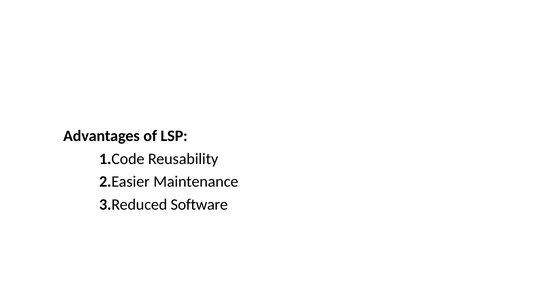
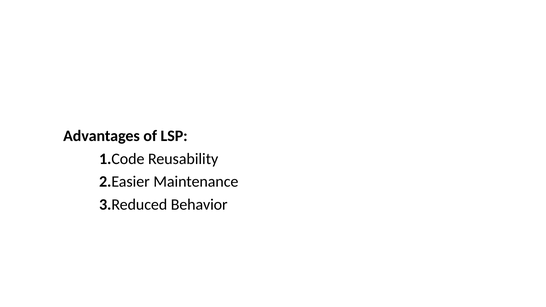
Software: Software -> Behavior (199, 205)
